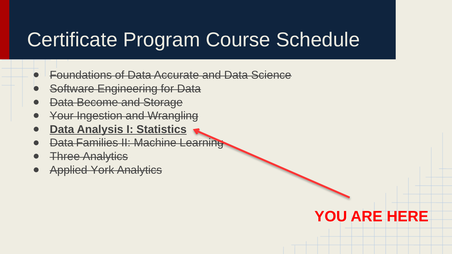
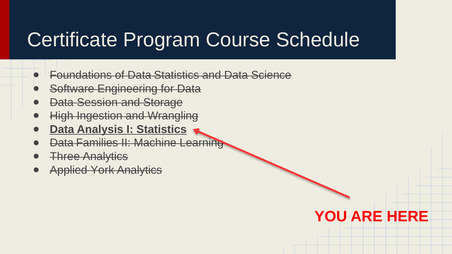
Data Accurate: Accurate -> Statistics (176, 75)
Become: Become -> Session (97, 102)
Your: Your -> High (62, 116)
